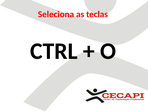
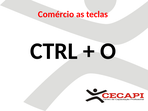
Seleciona: Seleciona -> Comércio (56, 14)
